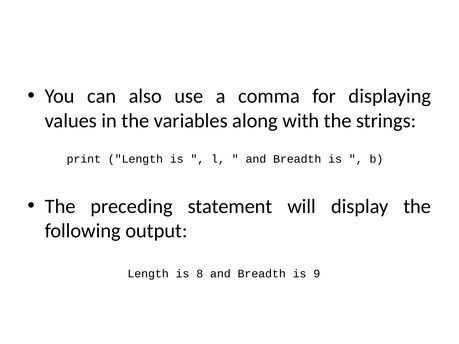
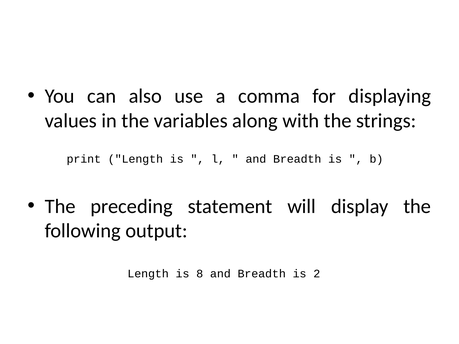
9: 9 -> 2 (317, 274)
